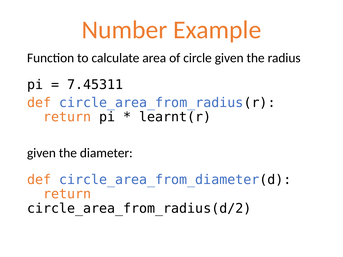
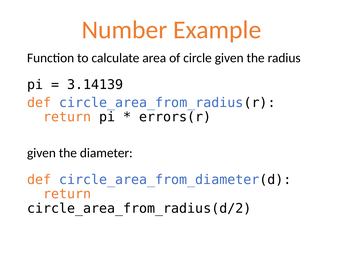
7.45311: 7.45311 -> 3.14139 (95, 85)
learnt(r: learnt(r -> errors(r (175, 117)
